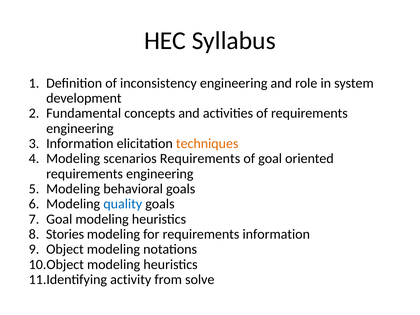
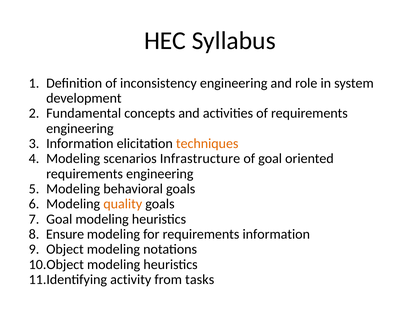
scenarios Requirements: Requirements -> Infrastructure (200, 159)
quality colour: blue -> orange (123, 204)
Stories: Stories -> Ensure (65, 234)
solve: solve -> tasks (200, 280)
